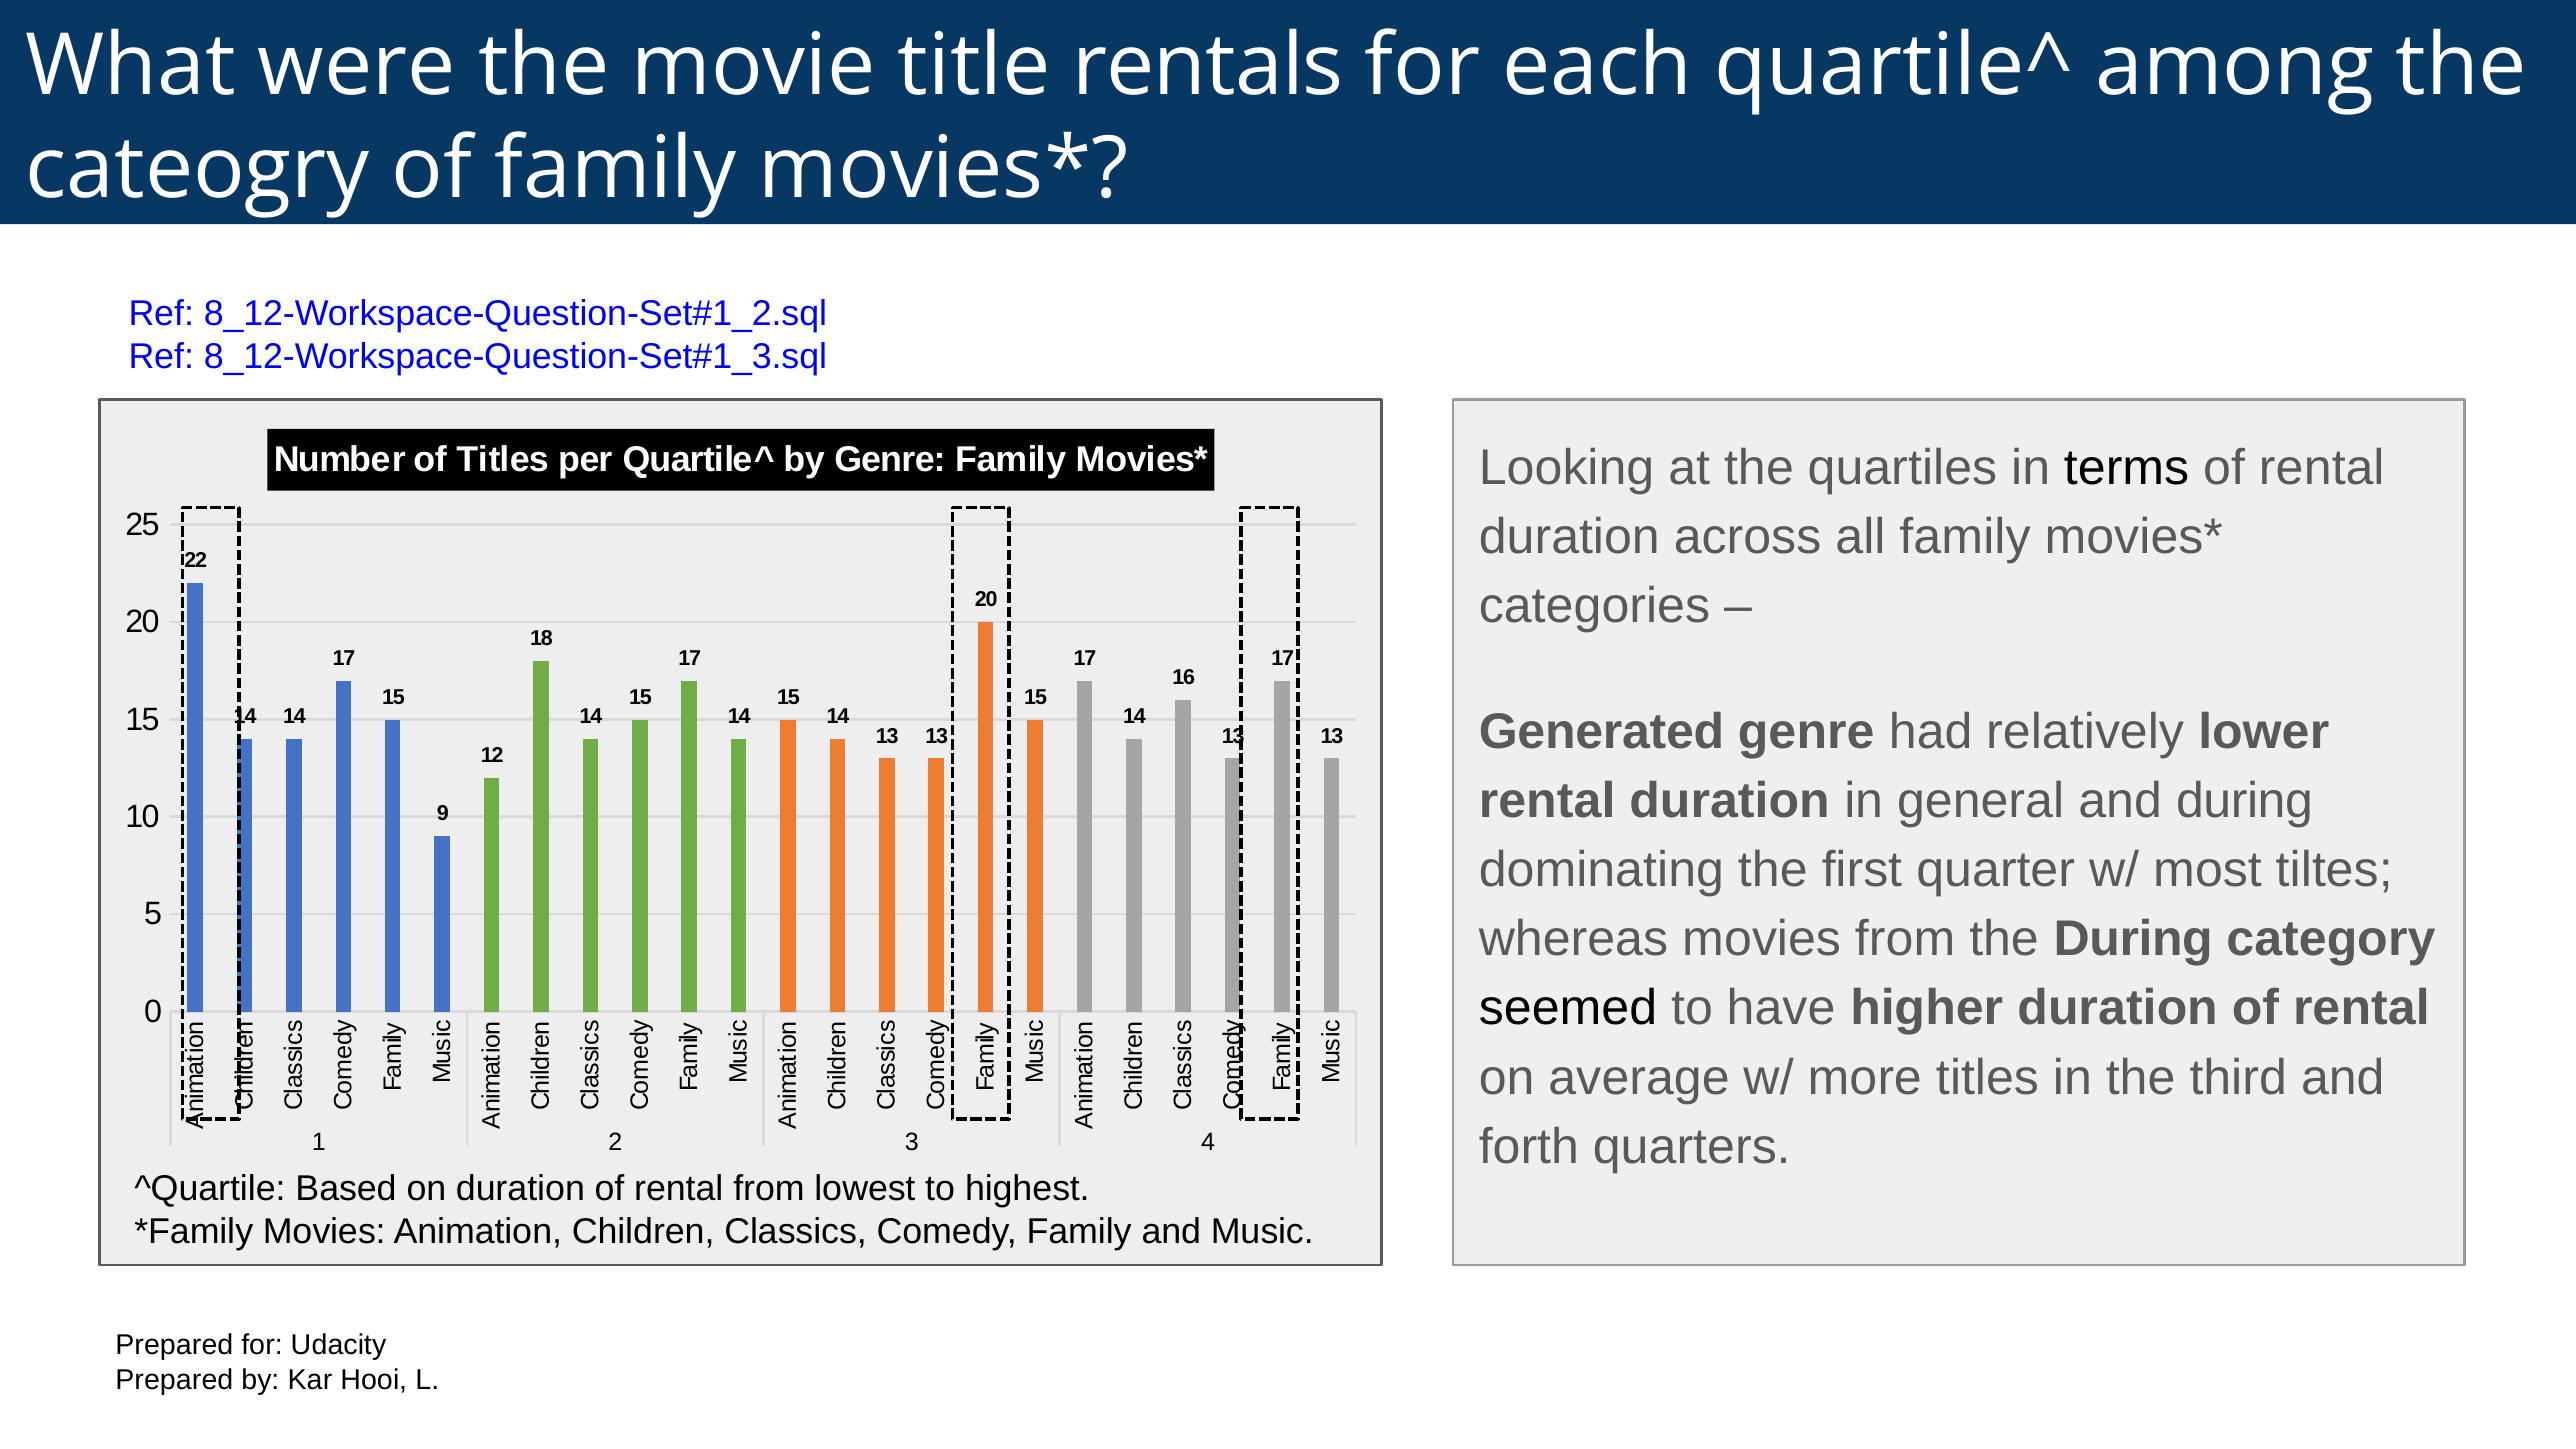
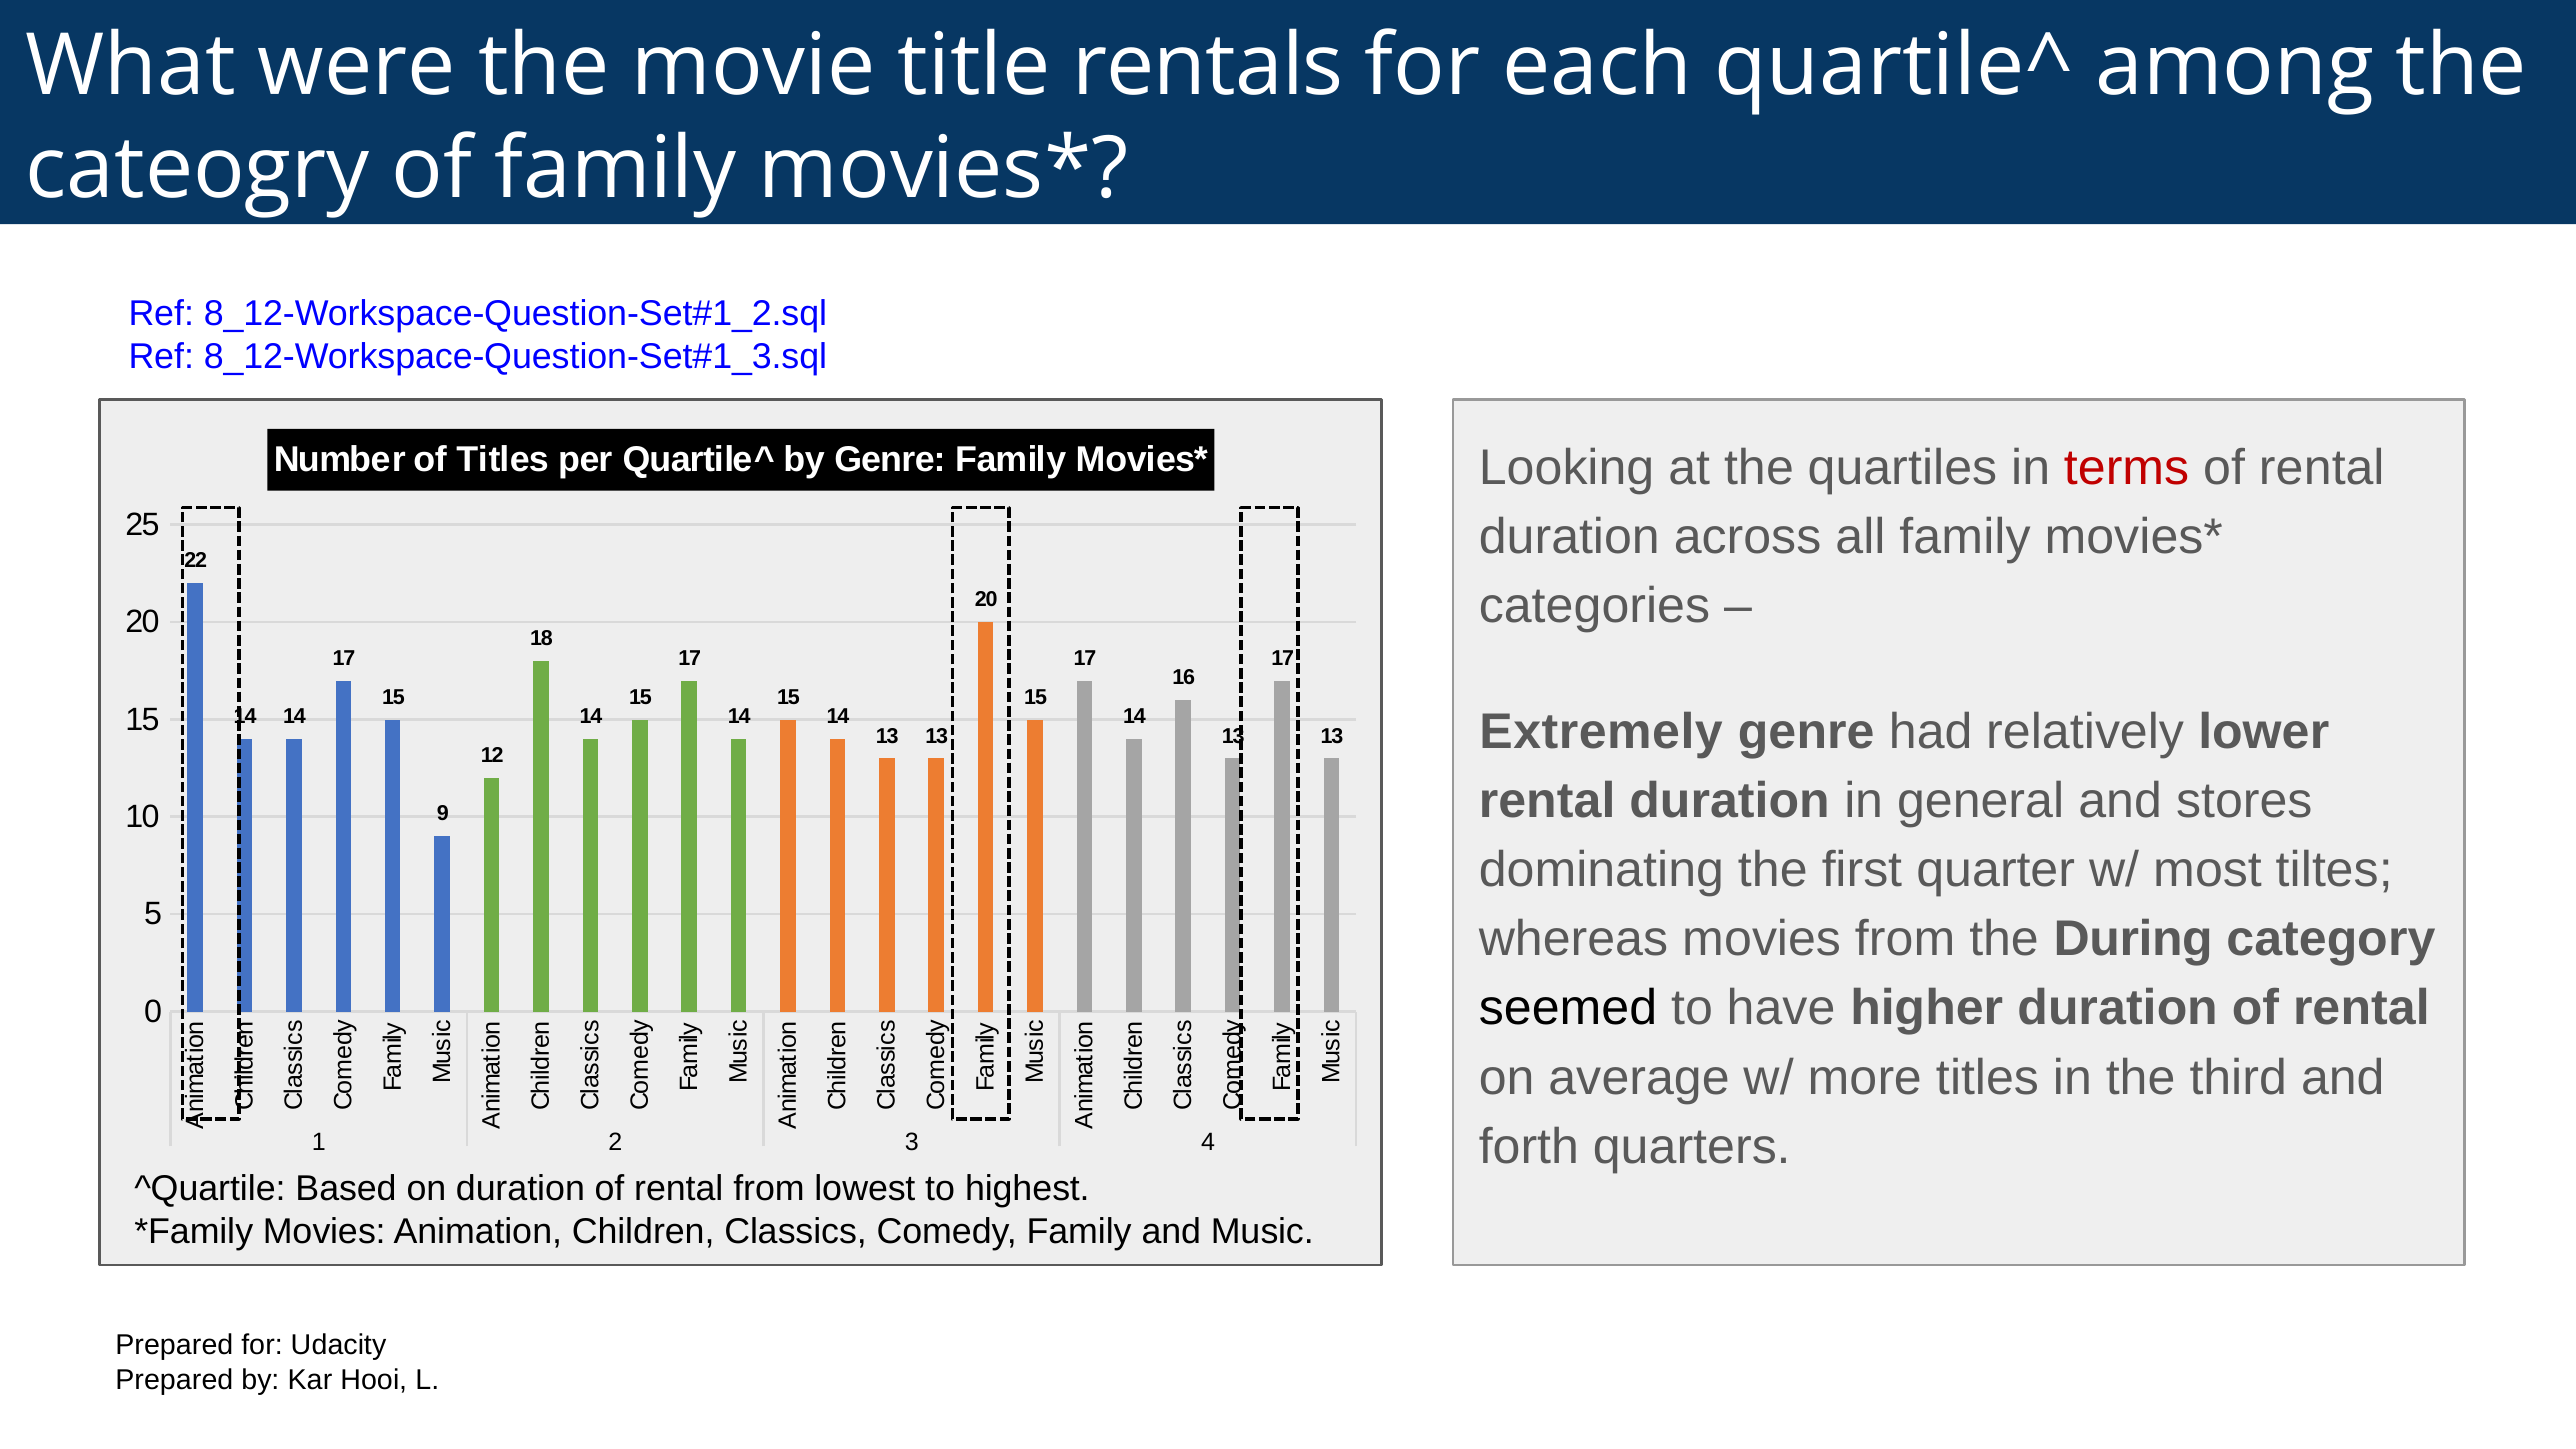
terms colour: black -> red (2127, 468)
Generated: Generated -> Extremely (1601, 732)
and during: during -> stores (2244, 801)
